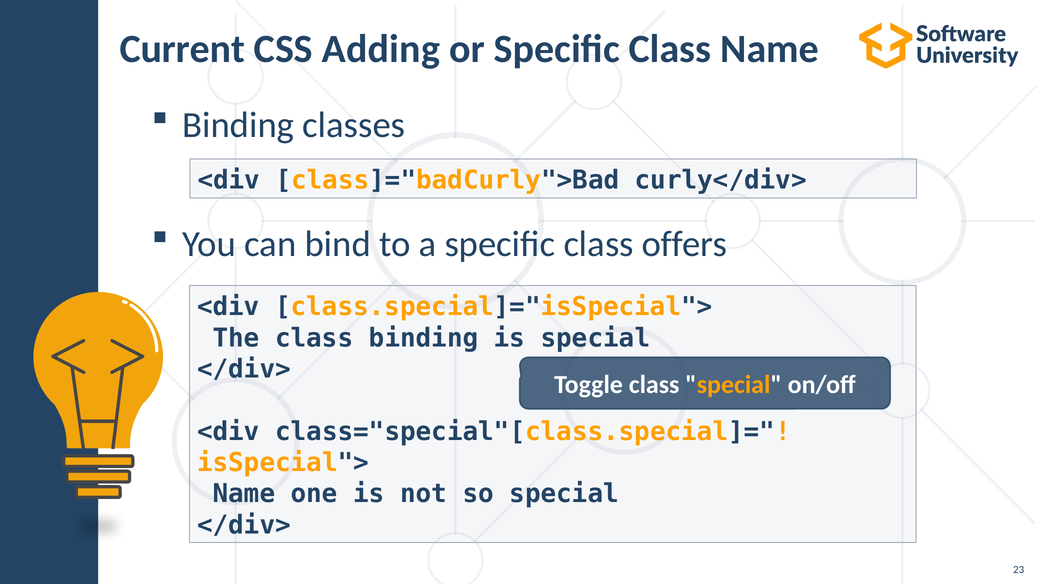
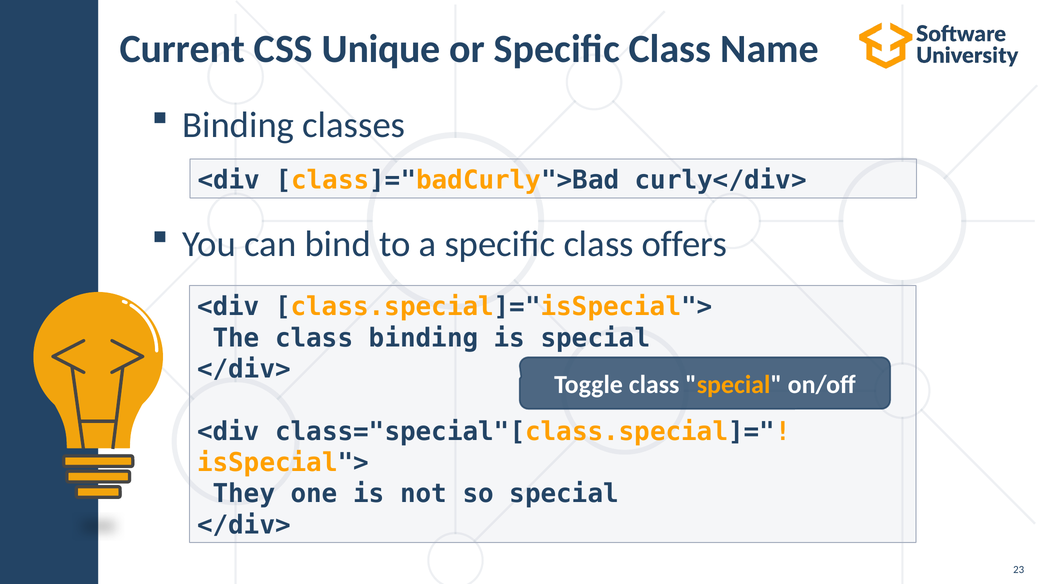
Adding: Adding -> Unique (381, 49)
Name: Name -> They (244, 494)
